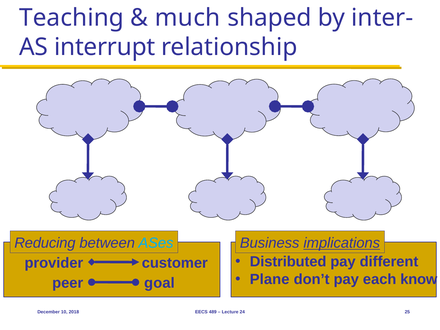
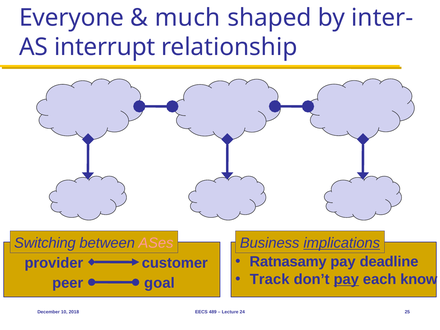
Teaching: Teaching -> Everyone (72, 18)
Reducing: Reducing -> Switching (45, 243)
ASes colour: light blue -> pink (156, 243)
Distributed: Distributed -> Ratnasamy (288, 262)
different: different -> deadline (389, 262)
Plane: Plane -> Track (270, 279)
pay underline: none -> present (346, 279)
